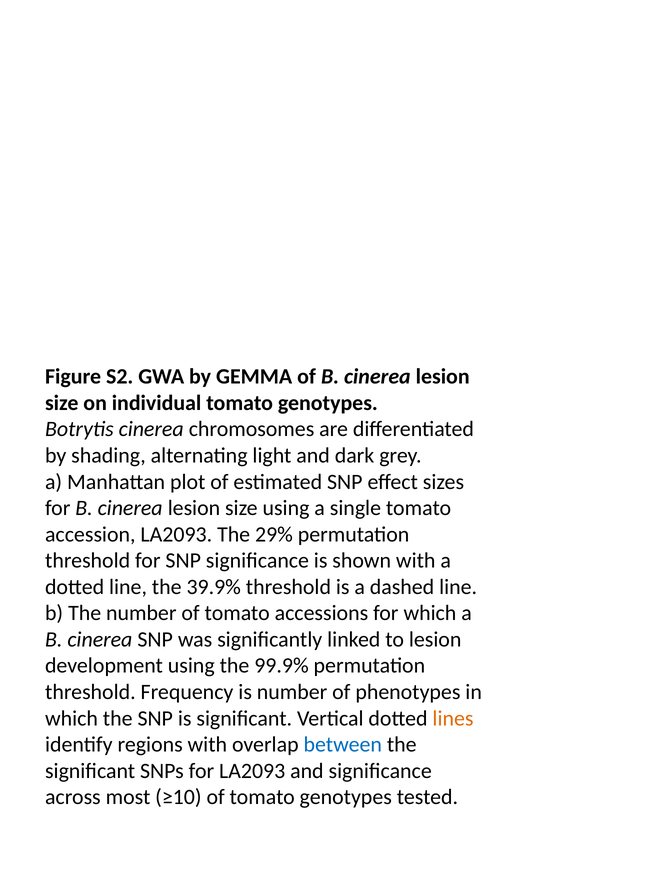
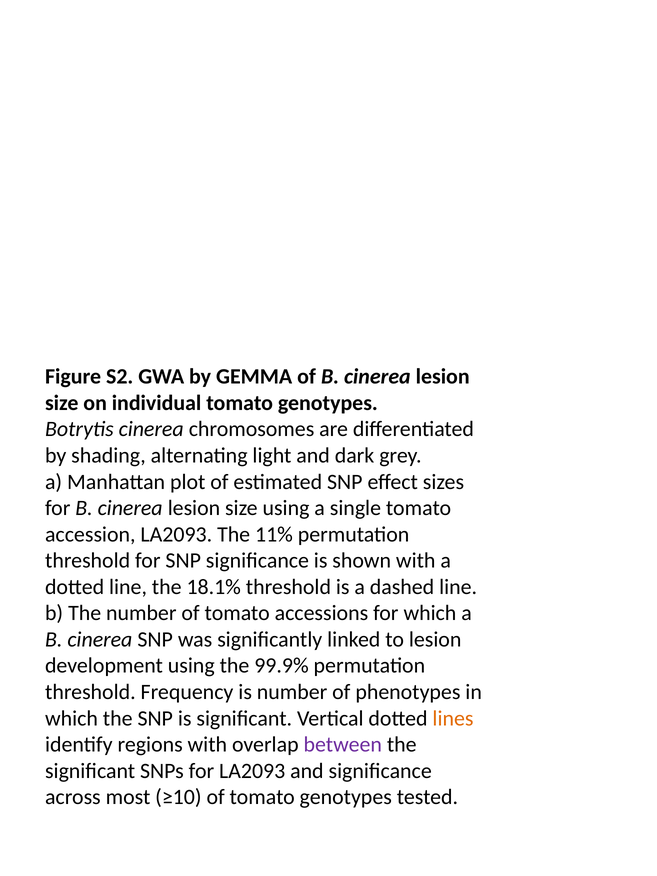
29%: 29% -> 11% (274, 534)
39.9%: 39.9% -> 18.1% (214, 587)
between colour: blue -> purple (343, 745)
